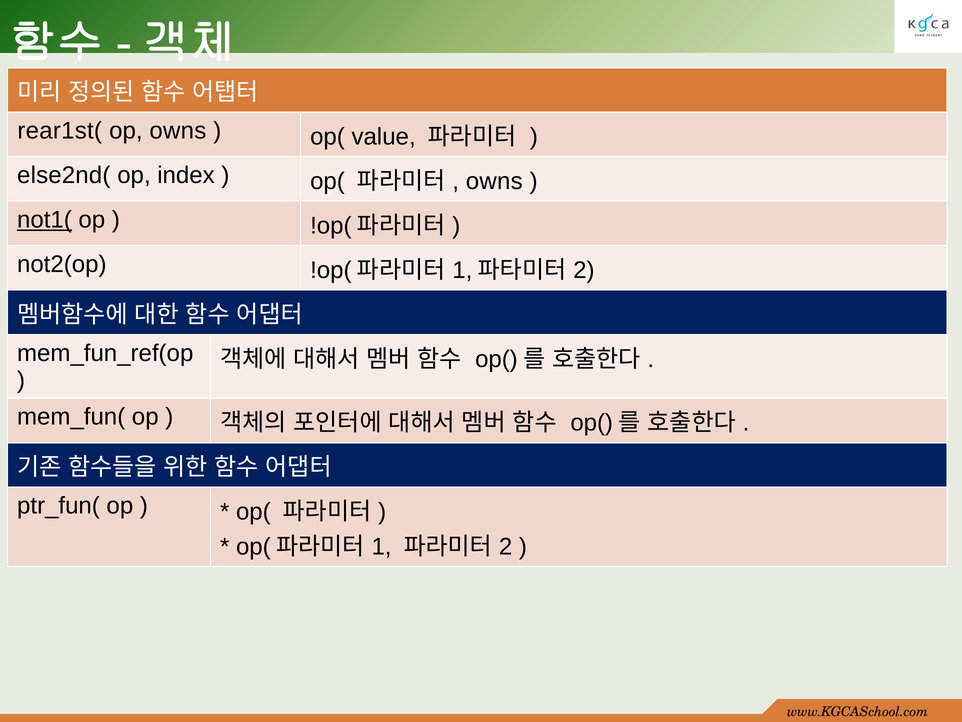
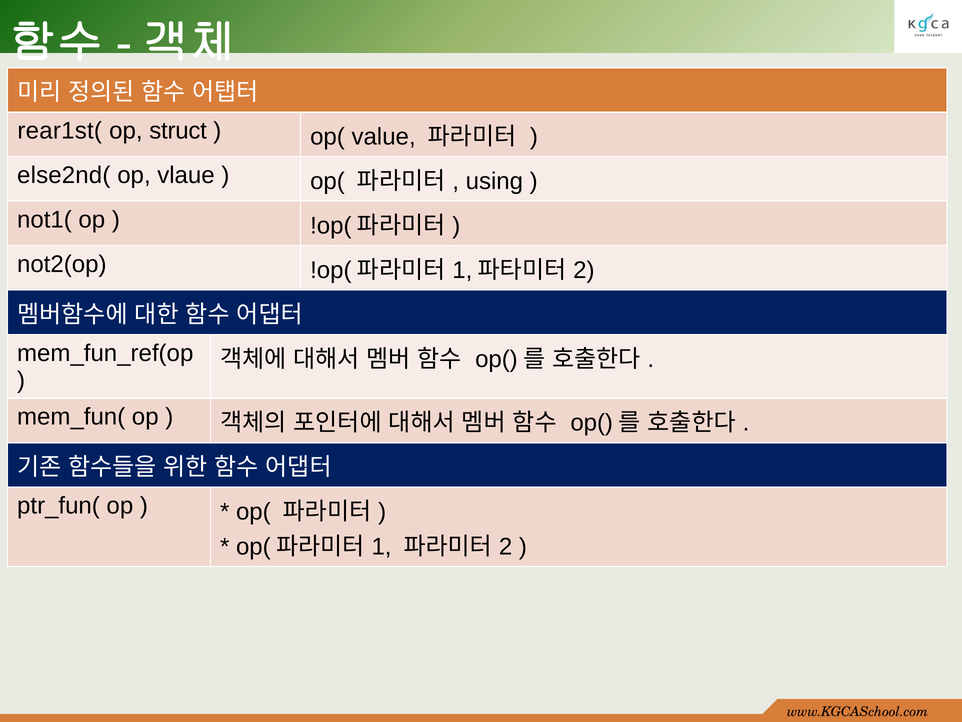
op owns: owns -> struct (178, 131)
index: index -> vlaue (186, 175)
owns: owns -> using (494, 181)
not1( underline: present -> none (44, 220)
